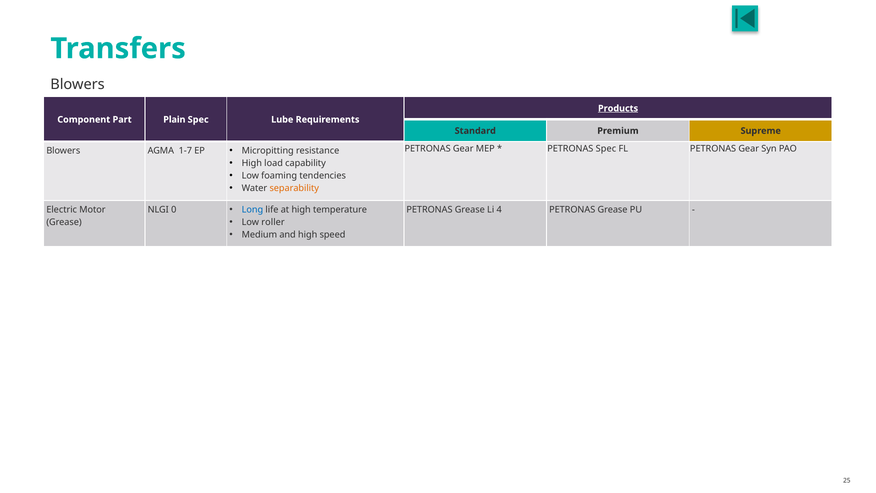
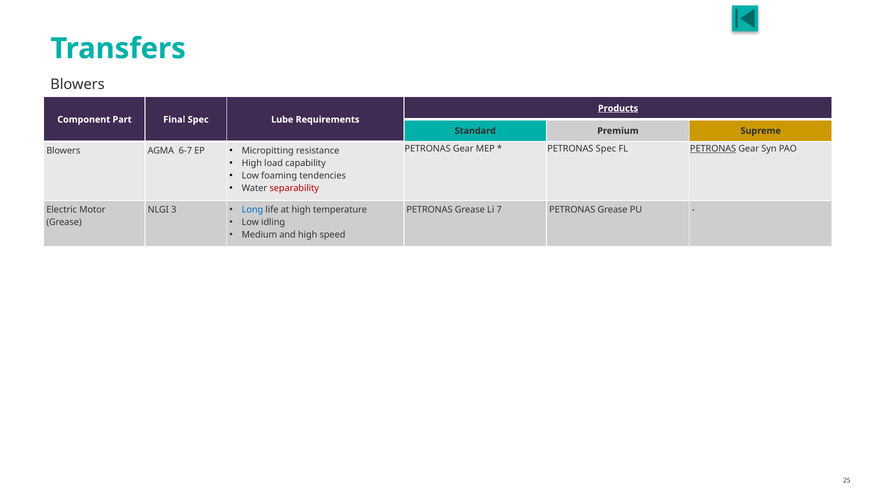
Plain: Plain -> Final (174, 120)
PETRONAS underline: none -> present (713, 149)
1-7: 1-7 -> 6-7 (185, 151)
separability colour: orange -> red (294, 188)
0: 0 -> 3 (174, 210)
4: 4 -> 7 (499, 210)
roller: roller -> idling (273, 222)
